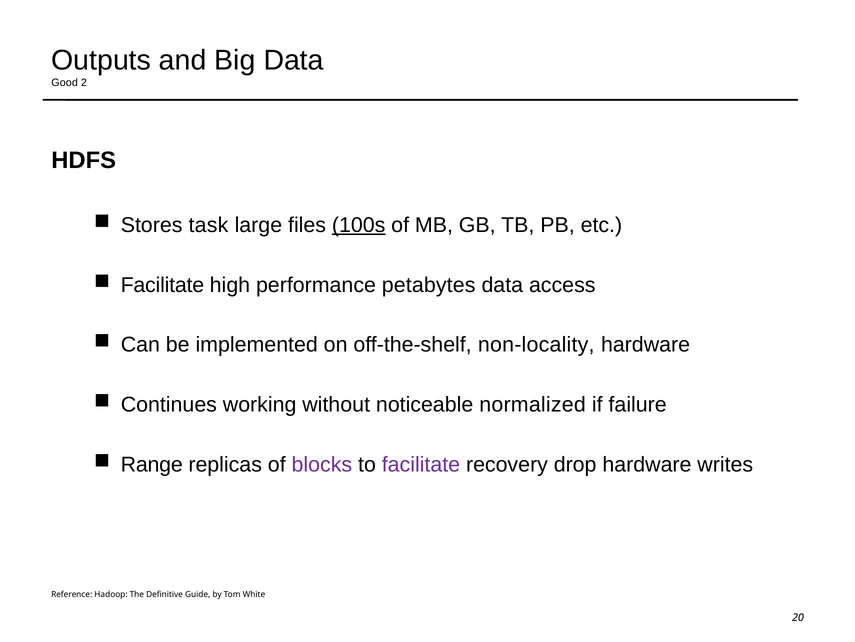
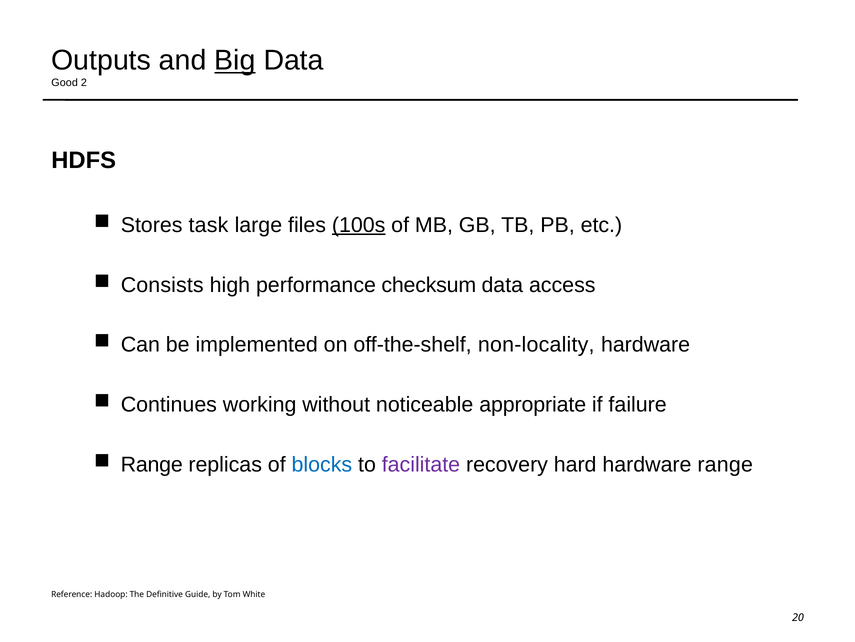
Big underline: none -> present (235, 60)
Facilitate: Facilitate -> Consists (162, 285)
petabytes: petabytes -> checksum (429, 285)
normalized: normalized -> appropriate (533, 404)
blocks colour: purple -> blue (322, 464)
drop: drop -> hard (575, 464)
hardware writes: writes -> range (725, 464)
